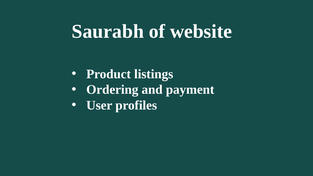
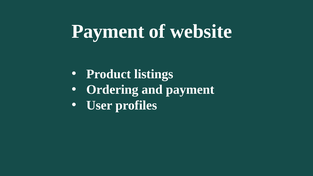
Saurabh: Saurabh -> Payment (108, 31)
